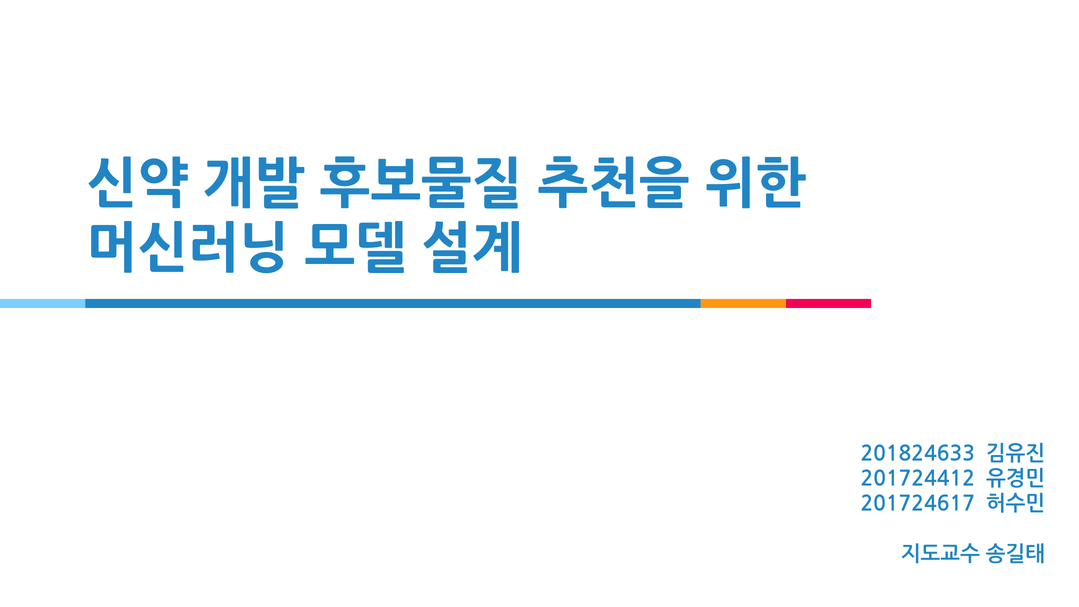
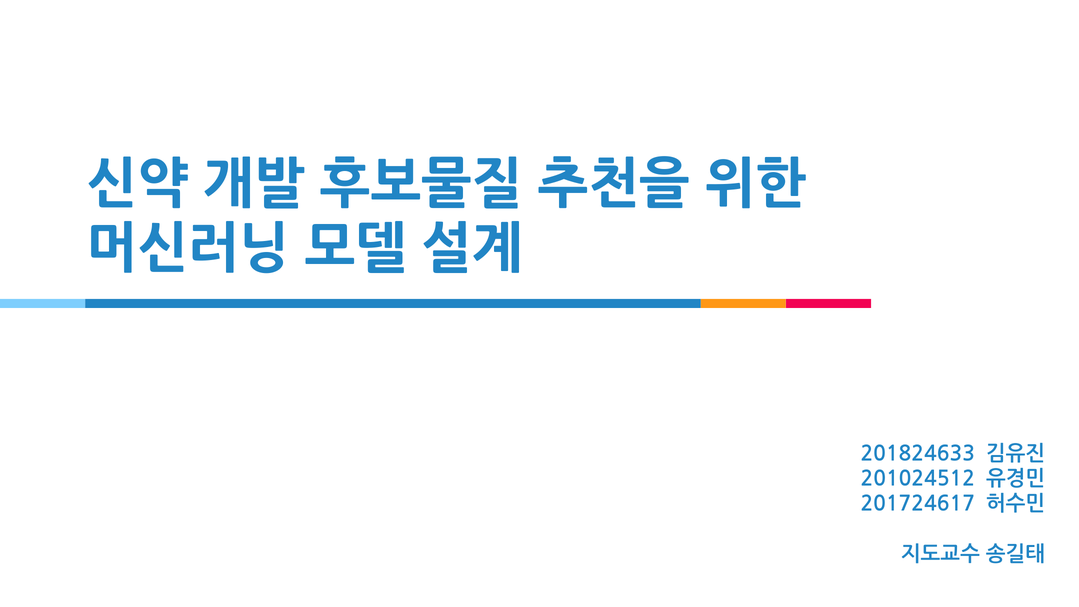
201724412: 201724412 -> 201024512 (918, 479)
